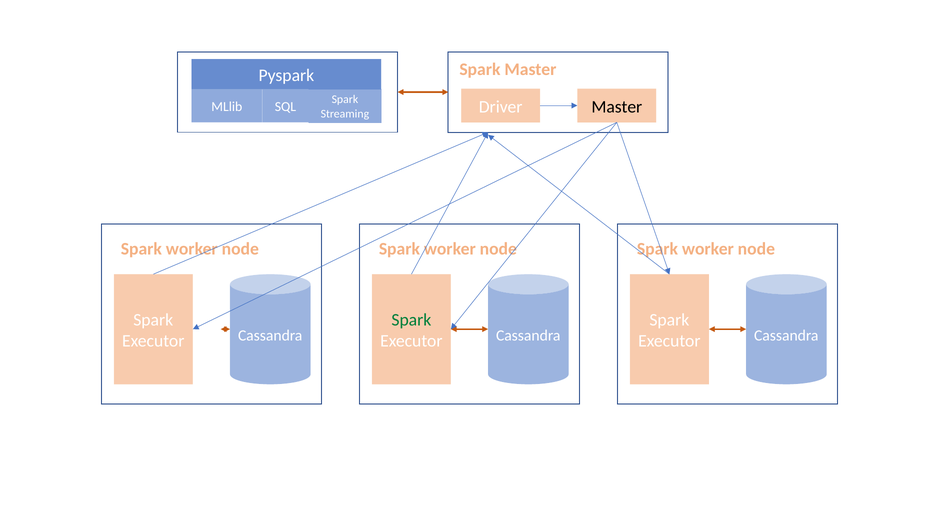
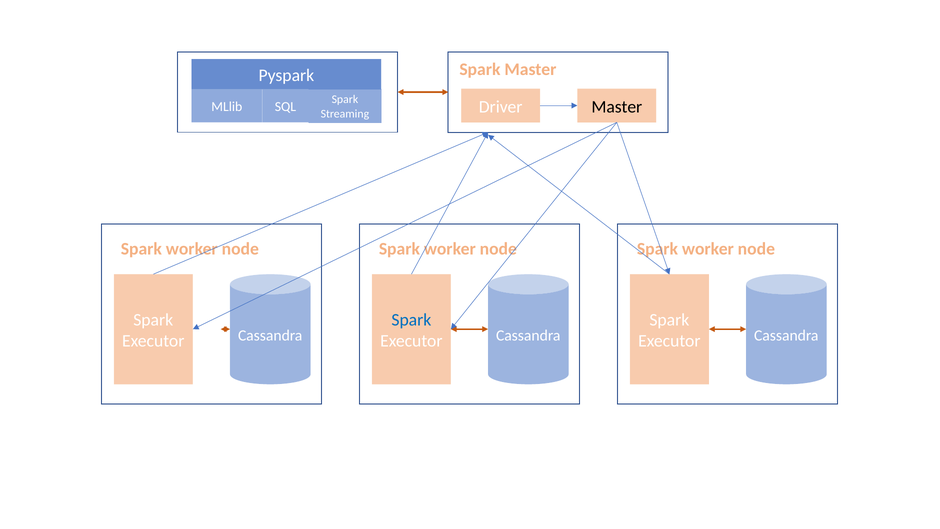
Spark colour: green -> blue (411, 320)
